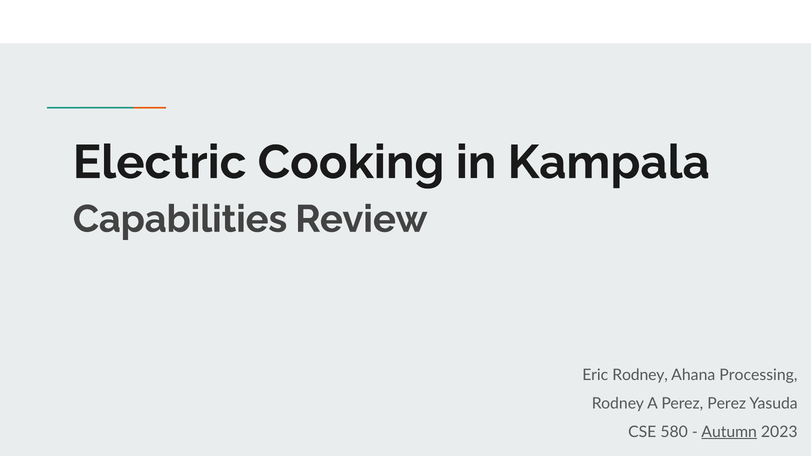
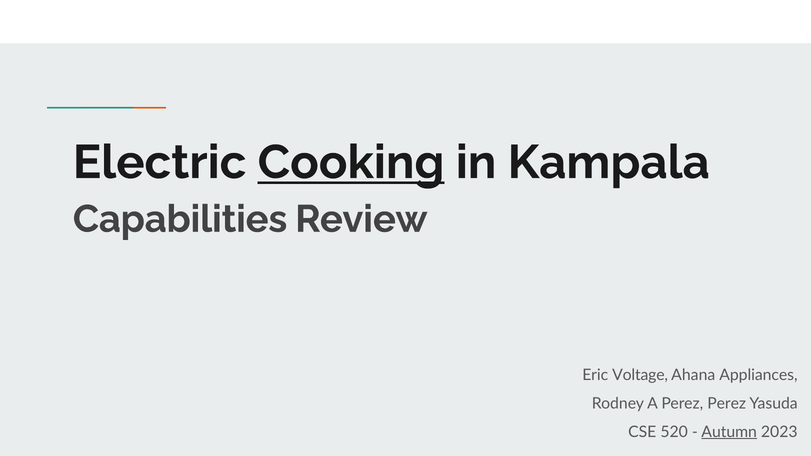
Cooking underline: none -> present (351, 163)
Eric Rodney: Rodney -> Voltage (640, 375)
Processing: Processing -> Appliances (758, 375)
580: 580 -> 520 (674, 432)
